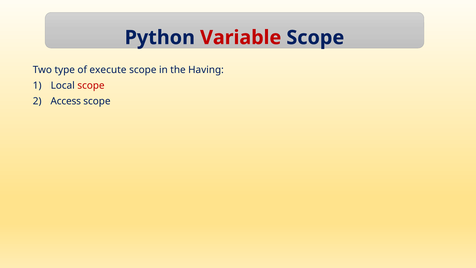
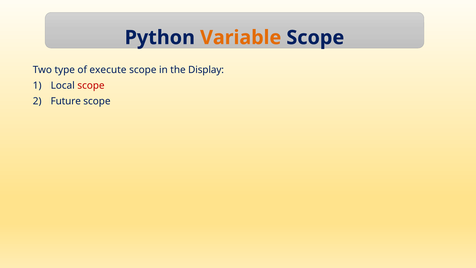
Variable colour: red -> orange (241, 38)
Having: Having -> Display (206, 70)
Access: Access -> Future (66, 101)
